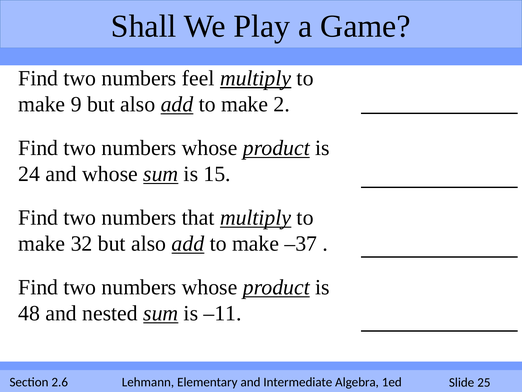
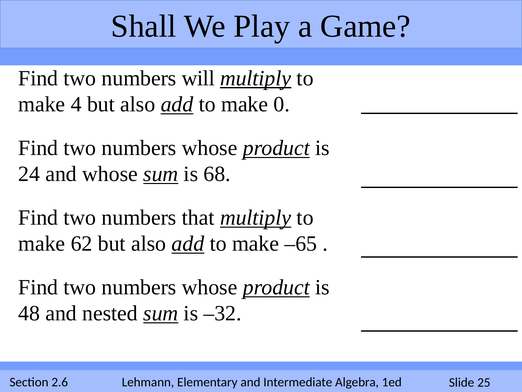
feel: feel -> will (198, 78)
9: 9 -> 4 (76, 104)
2: 2 -> 0 (282, 104)
15: 15 -> 68 (217, 174)
32: 32 -> 62 (82, 243)
–37: –37 -> –65 (301, 243)
–11: –11 -> –32 (223, 313)
